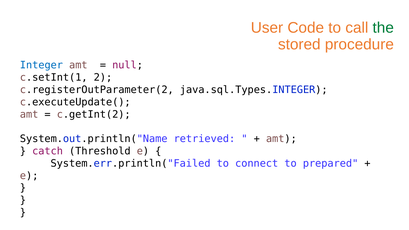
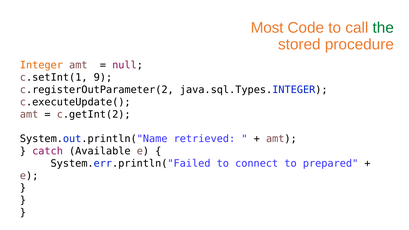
User: User -> Most (267, 28)
Integer colour: blue -> orange (41, 65)
2: 2 -> 9 (103, 78)
Threshold: Threshold -> Available (100, 151)
